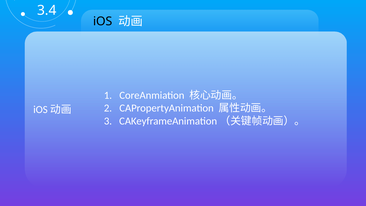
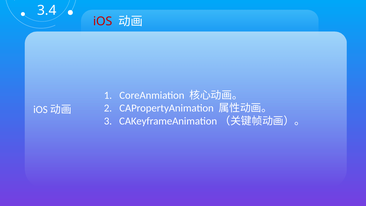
iOS colour: black -> red (103, 21)
